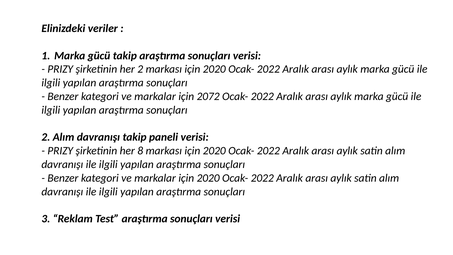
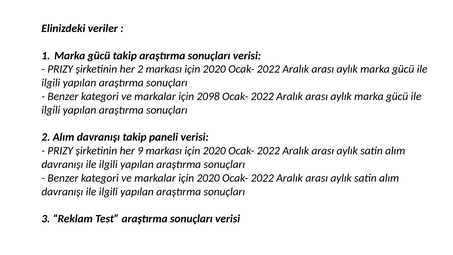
2072: 2072 -> 2098 (208, 96)
8: 8 -> 9 (140, 151)
